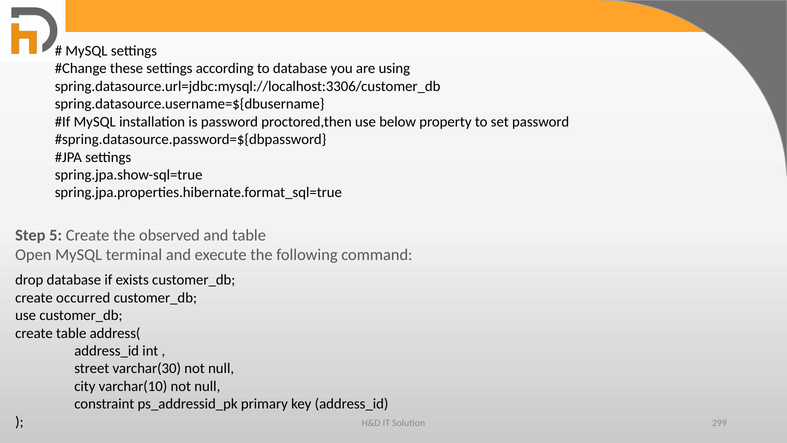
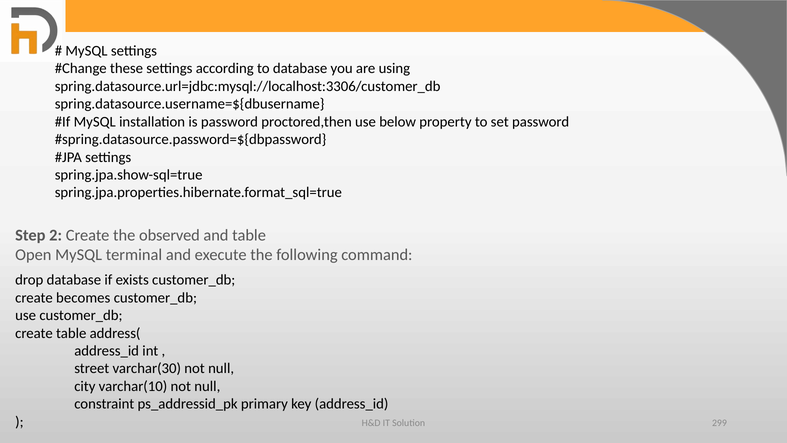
5: 5 -> 2 (56, 235)
occurred: occurred -> becomes (83, 298)
